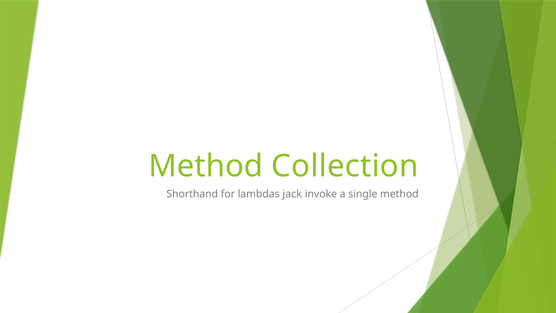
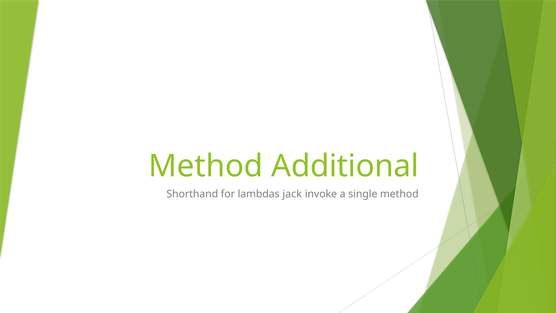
Collection: Collection -> Additional (345, 166)
